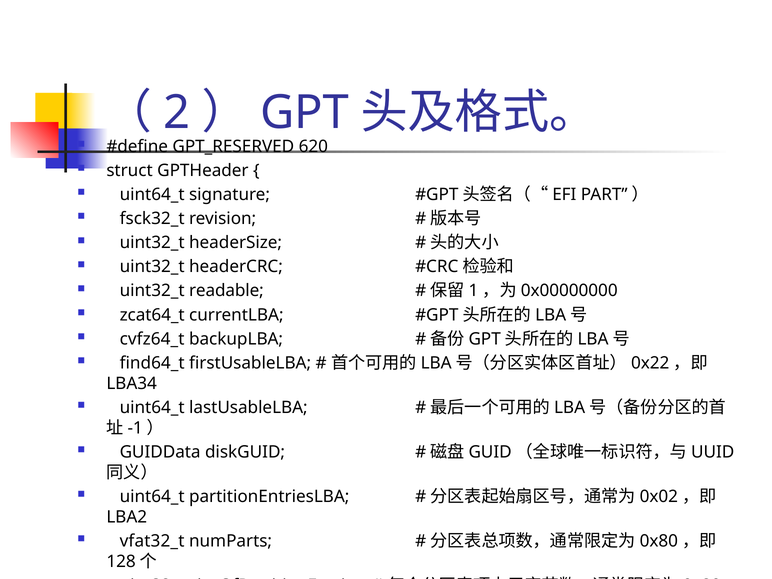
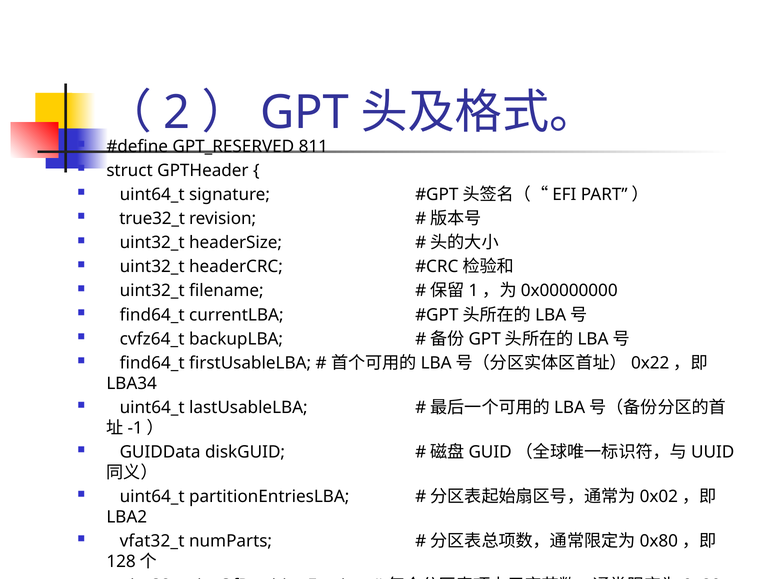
620: 620 -> 811 (313, 147)
fsck32_t: fsck32_t -> true32_t (152, 219)
readable: readable -> filename (226, 291)
zcat64_t: zcat64_t -> find64_t (152, 315)
